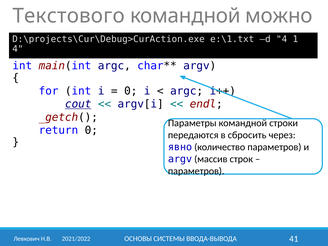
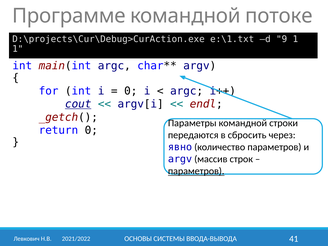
Текстового: Текстового -> Программе (69, 16)
можно: можно -> потоке (279, 16)
d 4: 4 -> 9 (282, 39)
4: 4 -> 1 (18, 49)
параметров underline: none -> present (196, 171)
